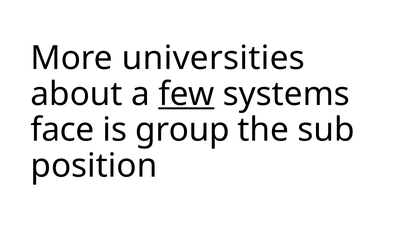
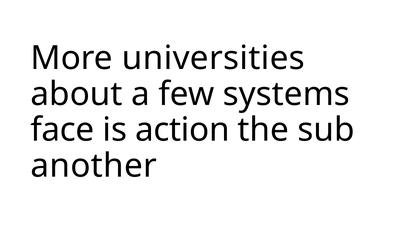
few underline: present -> none (186, 94)
group: group -> action (182, 130)
position: position -> another (94, 166)
